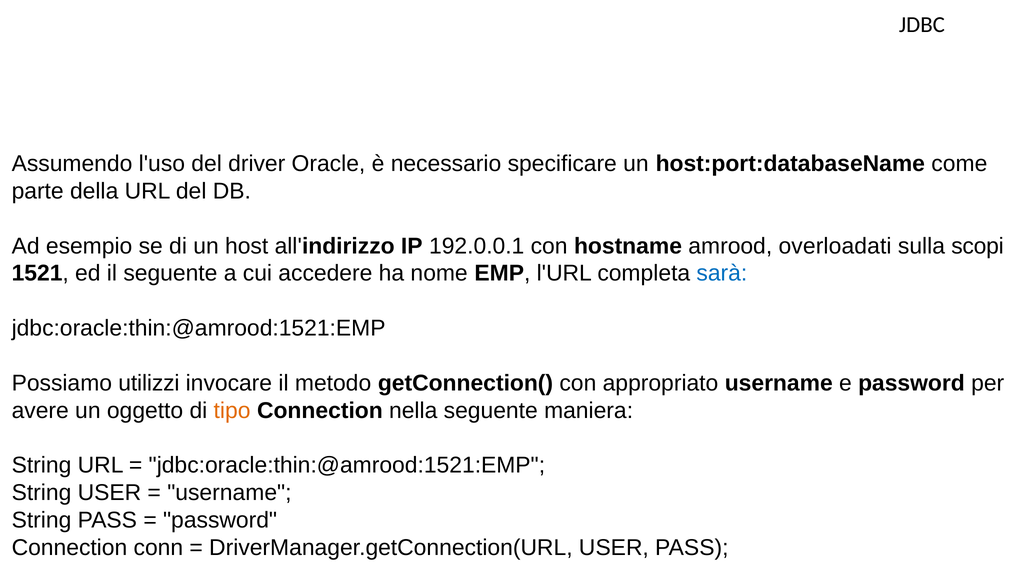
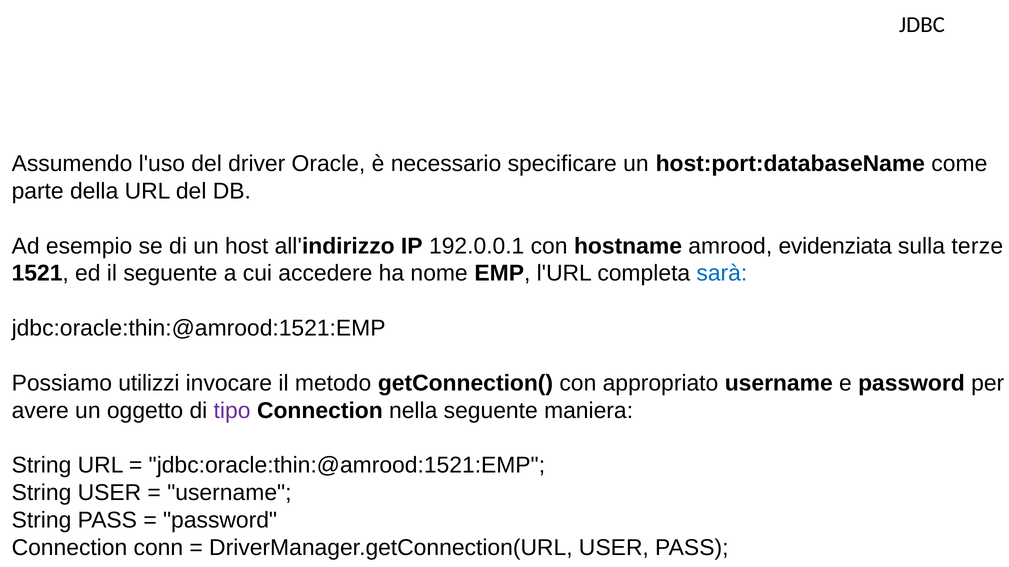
overloadati: overloadati -> evidenziata (835, 246)
scopi: scopi -> terze (977, 246)
tipo colour: orange -> purple (232, 411)
